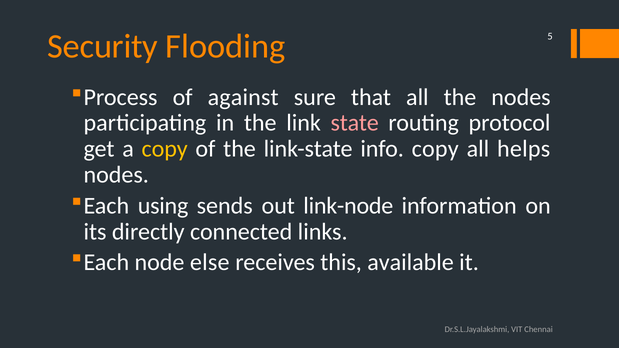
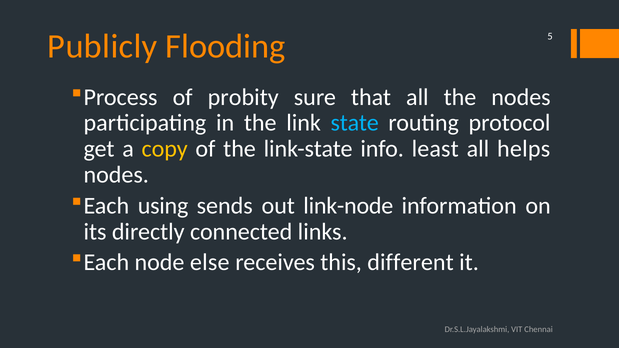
Security: Security -> Publicly (102, 46)
against: against -> probity (243, 97)
state colour: pink -> light blue (355, 123)
info copy: copy -> least (435, 149)
available: available -> different (411, 263)
